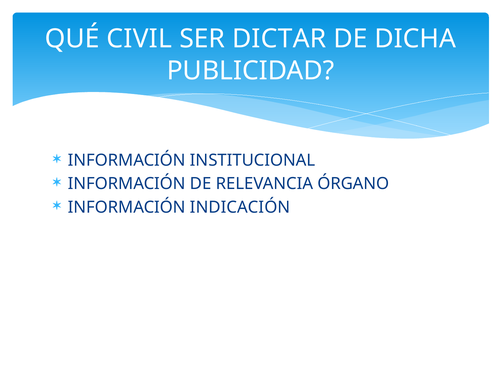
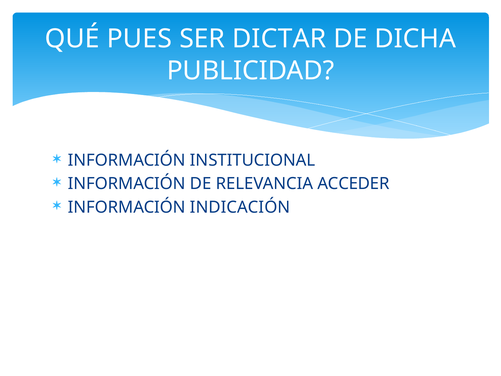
CIVIL: CIVIL -> PUES (139, 39)
ÓRGANO: ÓRGANO -> ACCEDER (353, 184)
